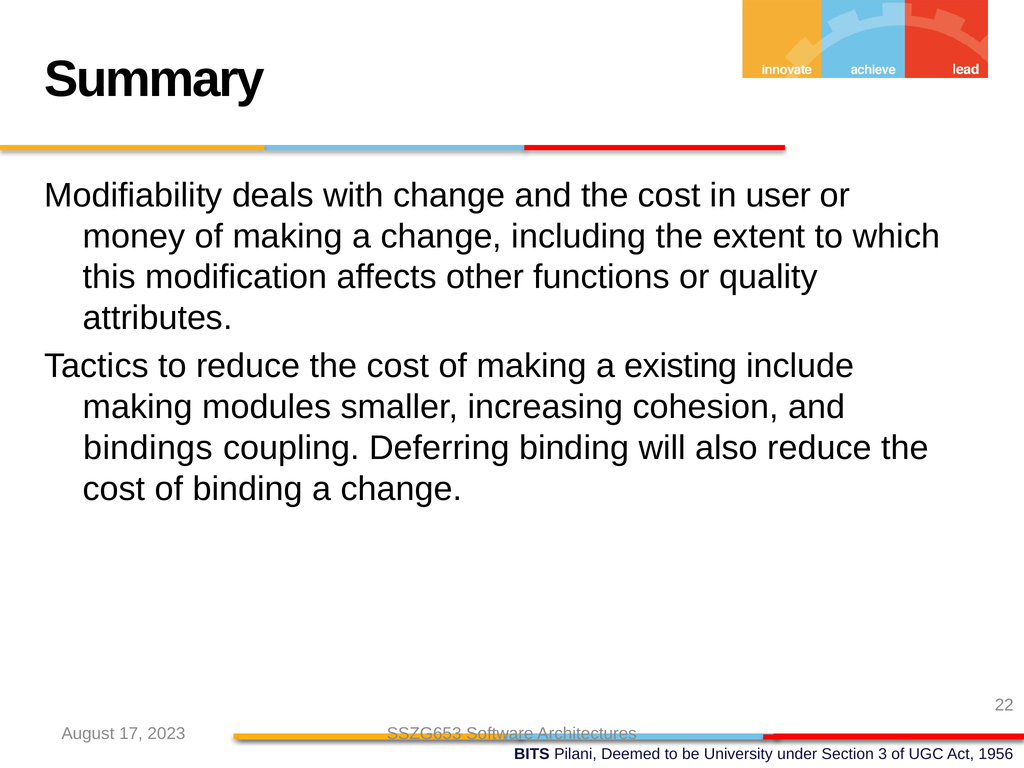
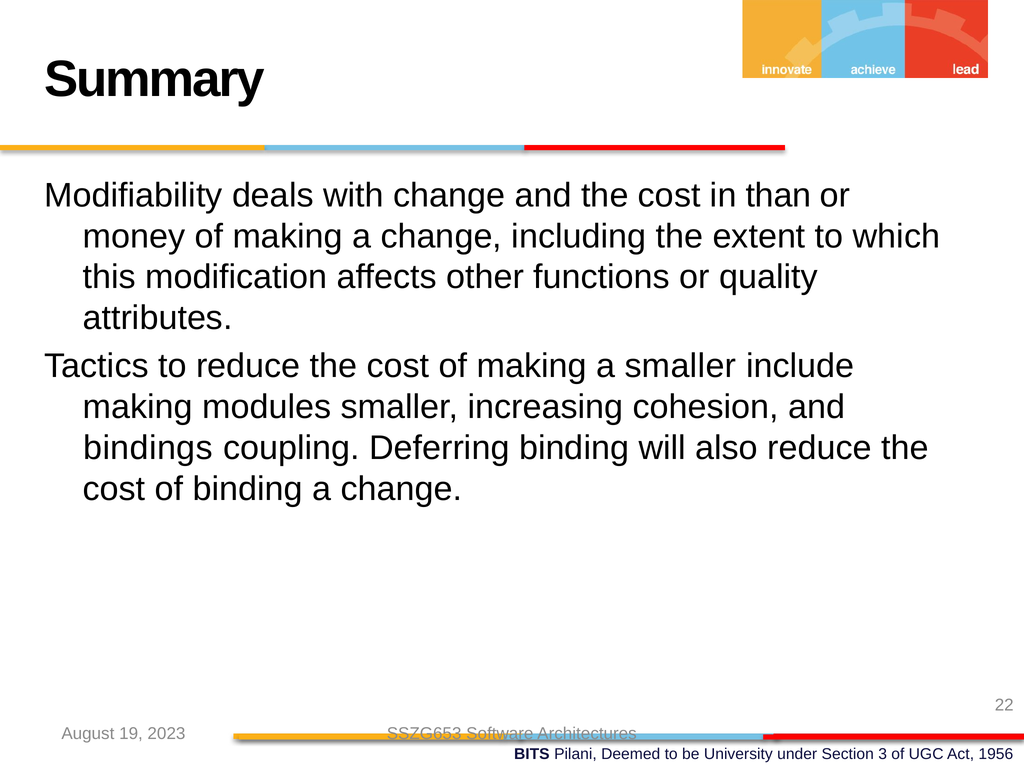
user: user -> than (778, 195)
a existing: existing -> smaller (680, 366)
17: 17 -> 19 (131, 733)
